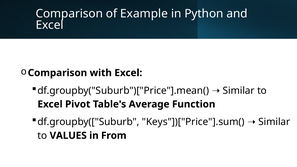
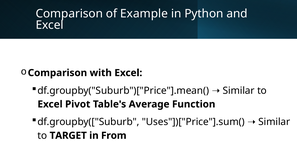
Keys"])["Price"].sum(: Keys"])["Price"].sum( -> Uses"])["Price"].sum( (193, 122)
VALUES: VALUES -> TARGET (68, 136)
